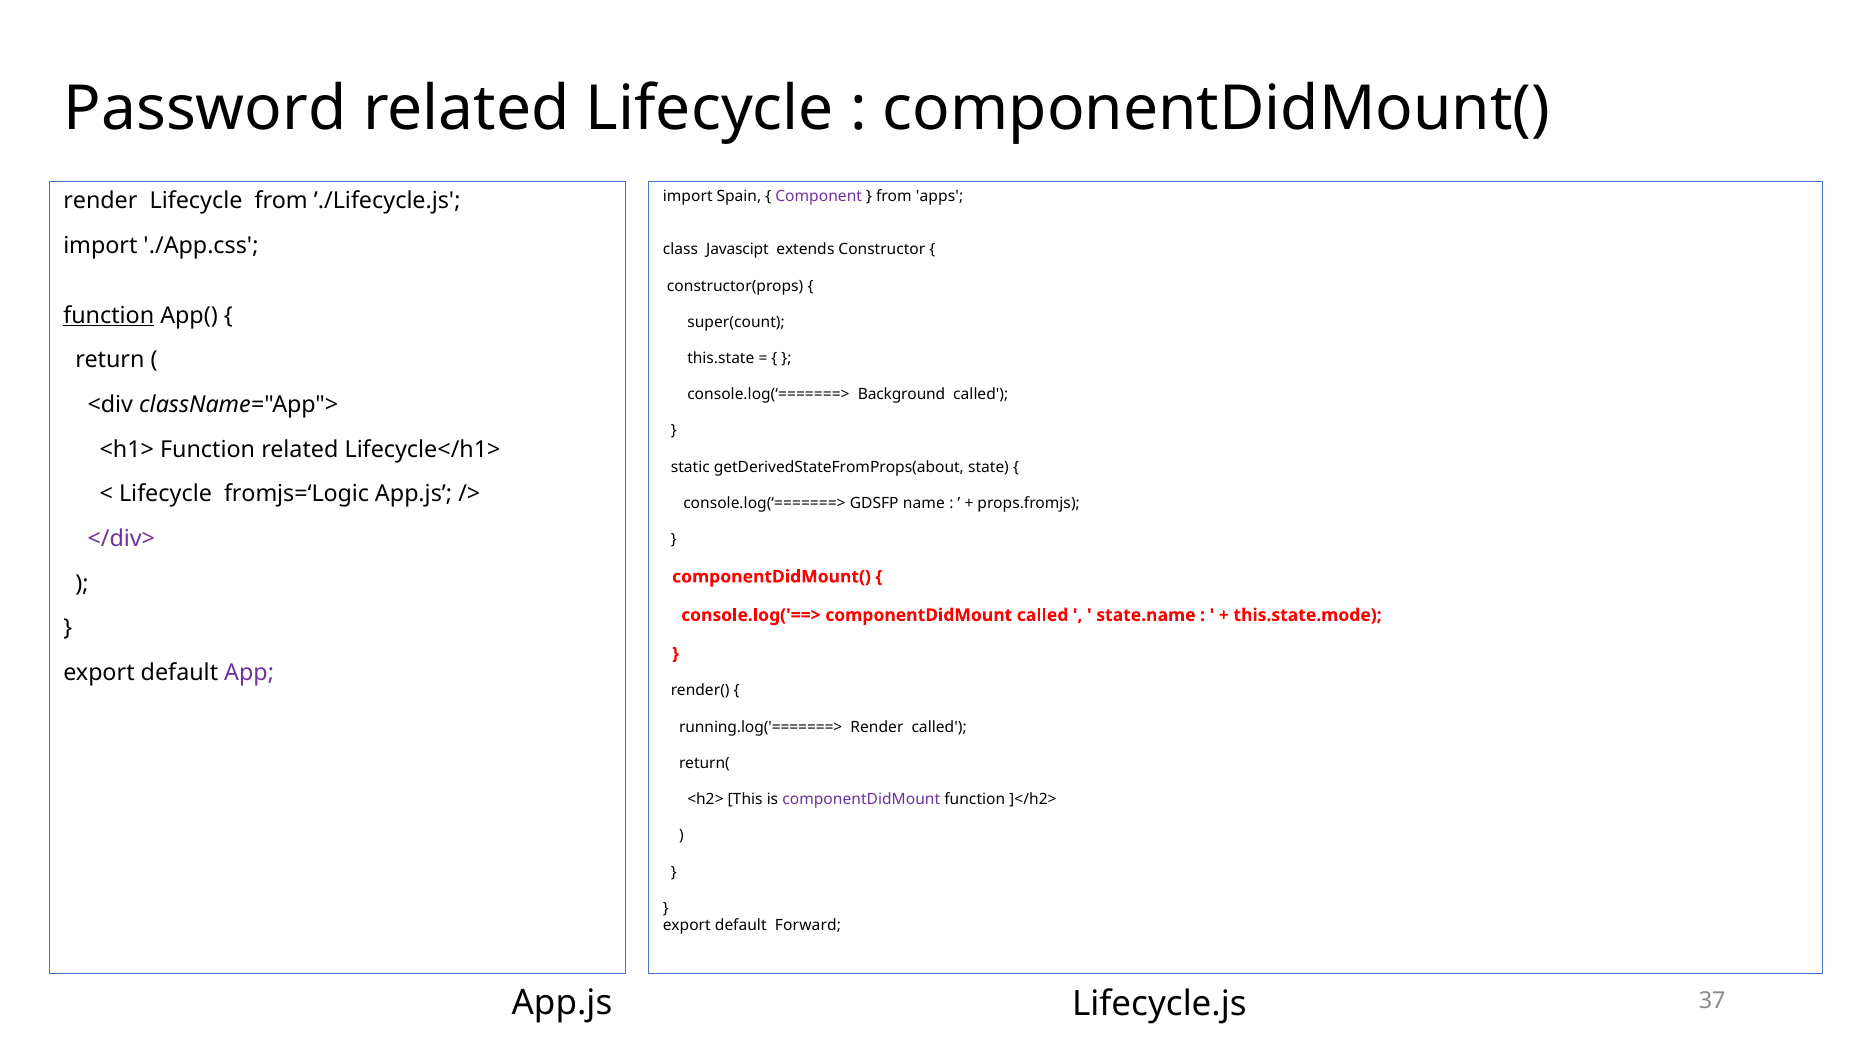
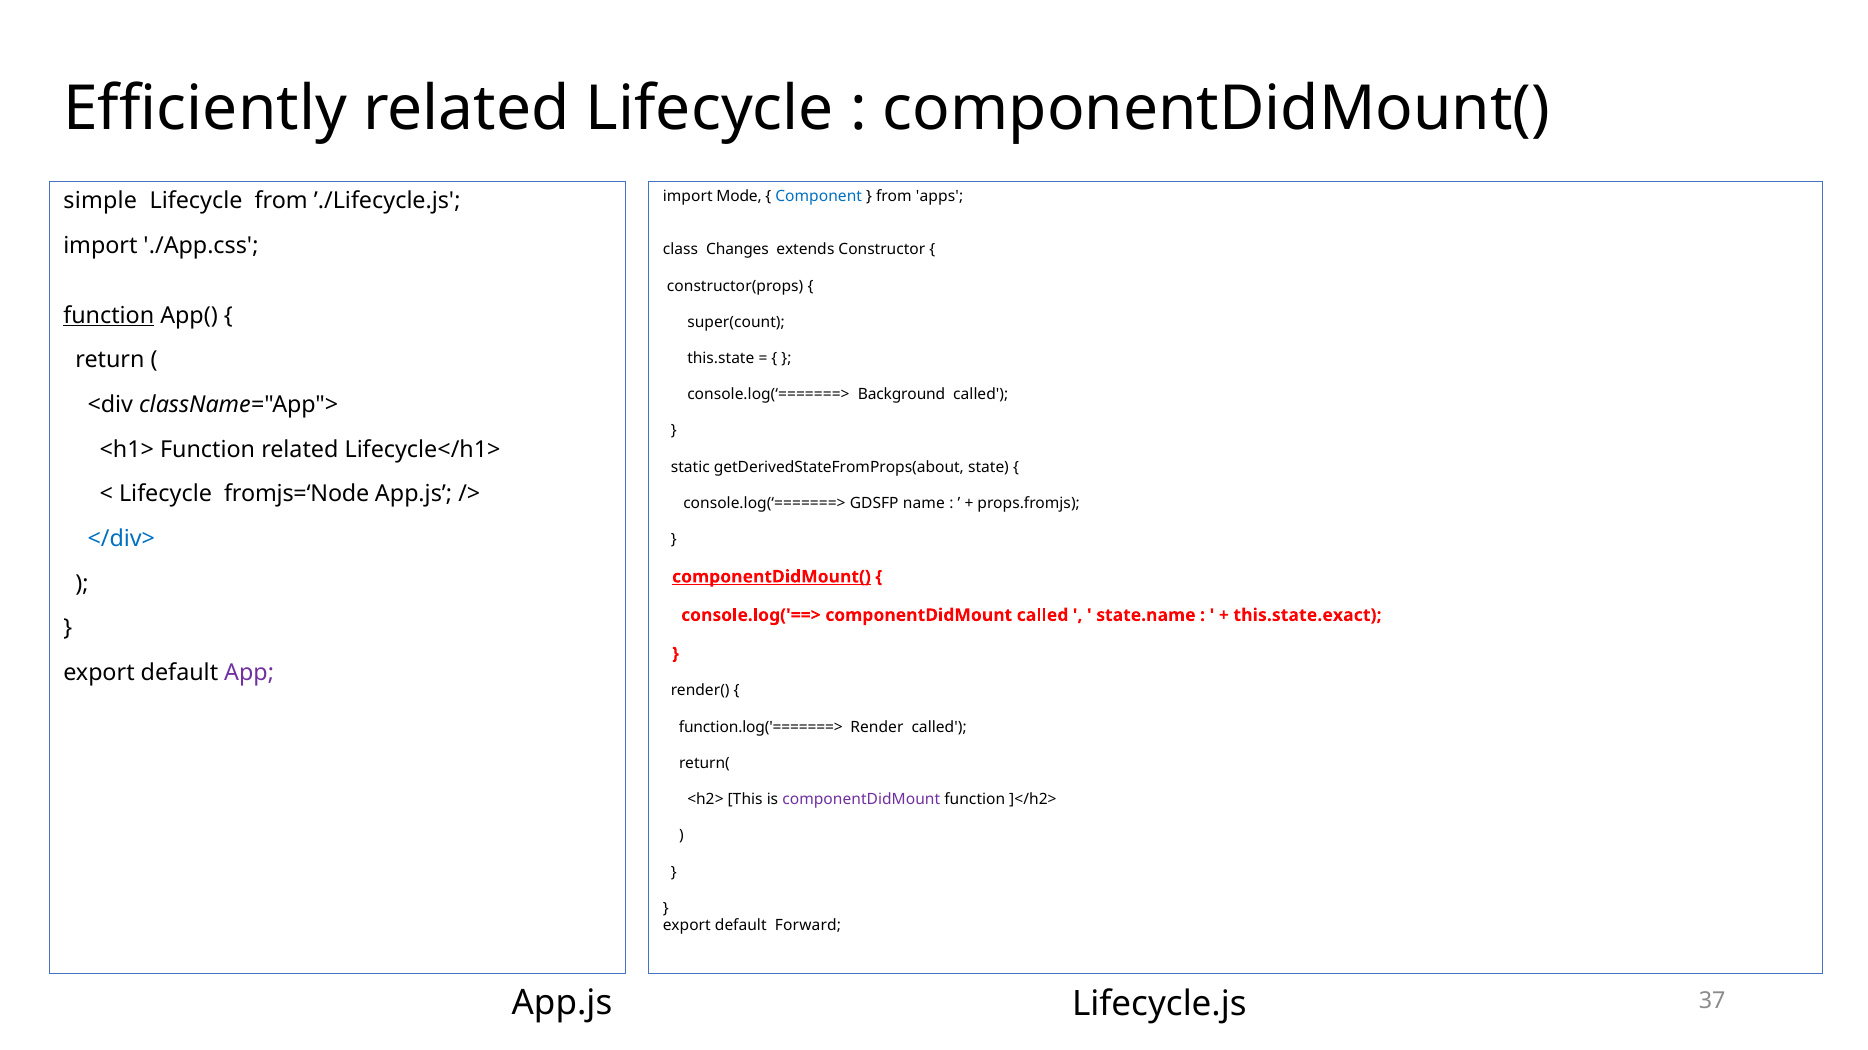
Password: Password -> Efficiently (205, 109)
Spain: Spain -> Mode (739, 197)
Component colour: purple -> blue (819, 197)
render: render -> simple (100, 201)
Javascipt: Javascipt -> Changes (737, 250)
fromjs=‘Logic: fromjs=‘Logic -> fromjs=‘Node (297, 494)
</div> colour: purple -> blue (121, 539)
componentDidMount( underline: none -> present (771, 577)
this.state.mode: this.state.mode -> this.state.exact (1308, 616)
running.log('=======>: running.log('=======> -> function.log('=======> (761, 728)
